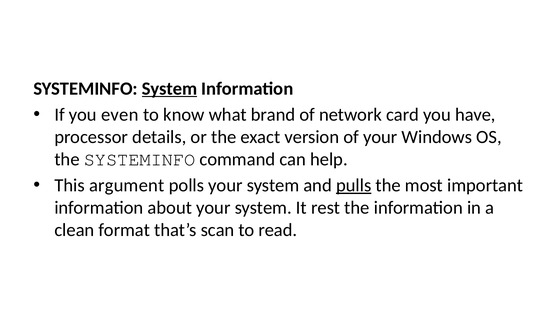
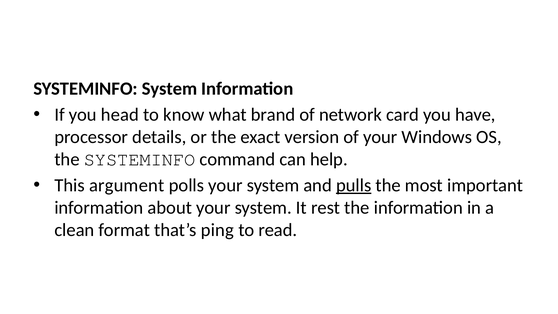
System underline: present -> none (170, 89)
even: even -> head (120, 115)
scan: scan -> ping (217, 230)
